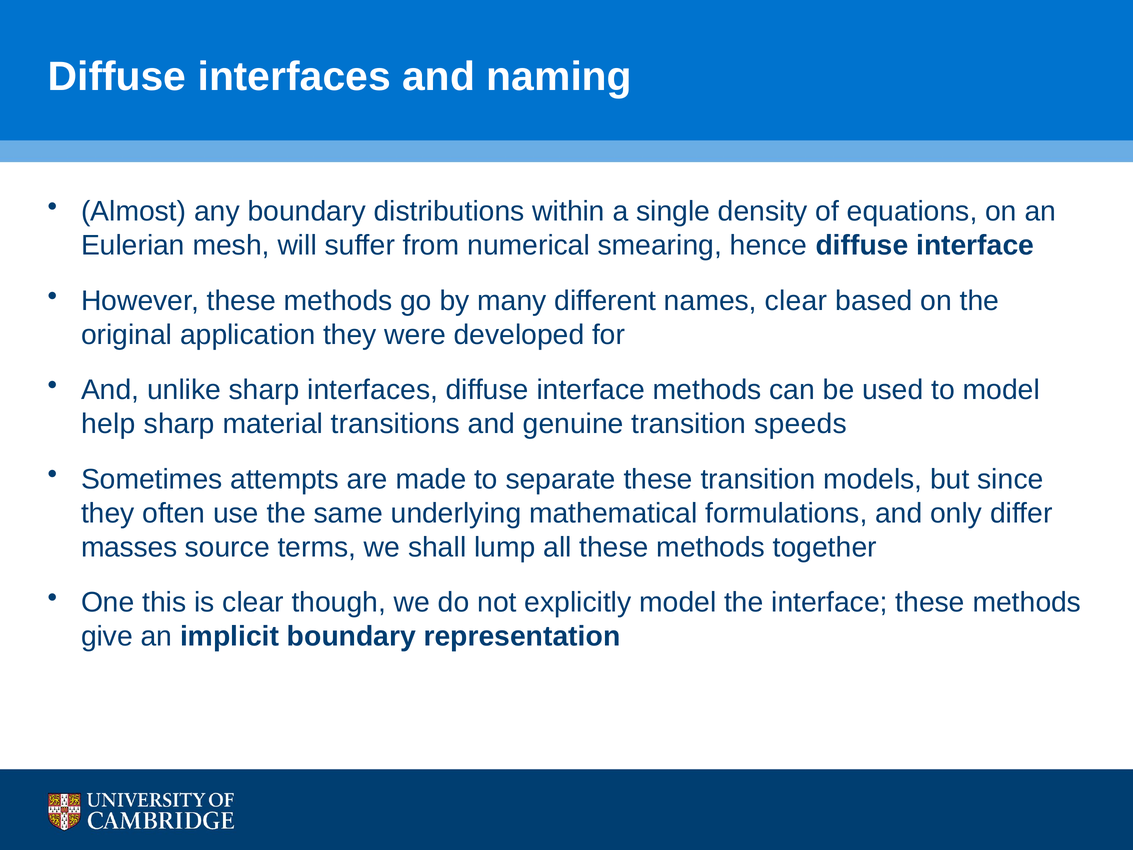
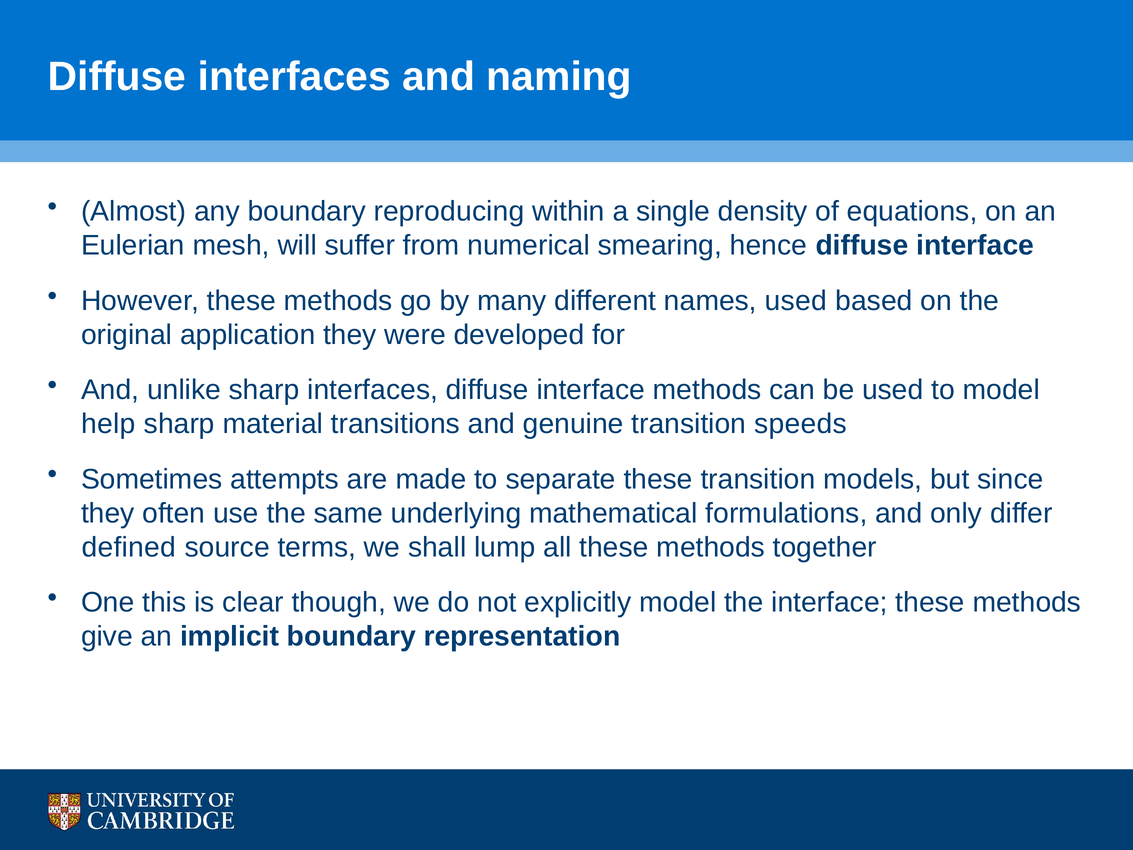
distributions: distributions -> reproducing (449, 211)
names clear: clear -> used (796, 301)
masses: masses -> defined (129, 547)
